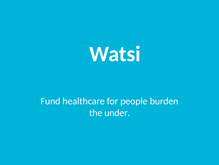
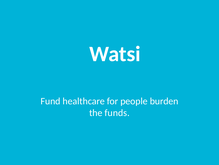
under: under -> funds (117, 112)
